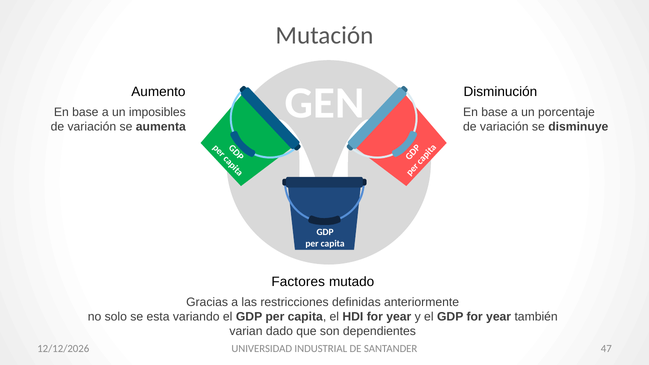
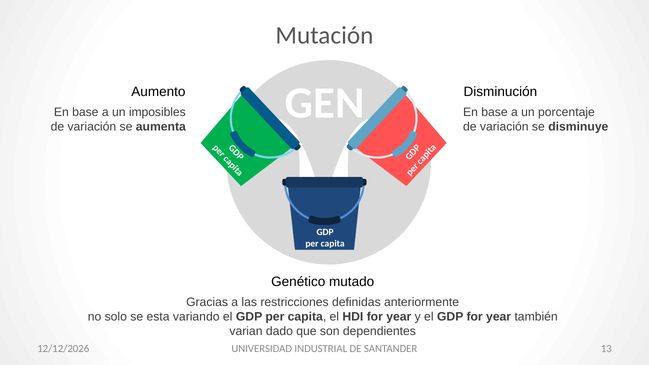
Factores: Factores -> Genético (298, 282)
47: 47 -> 13 (606, 349)
